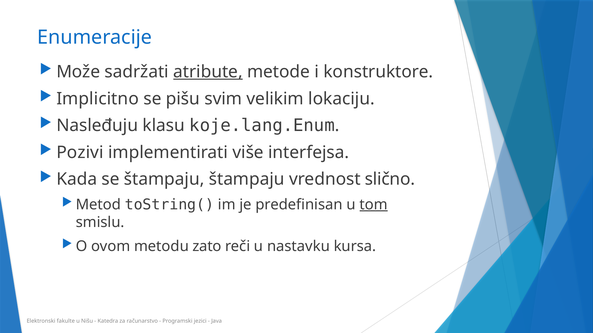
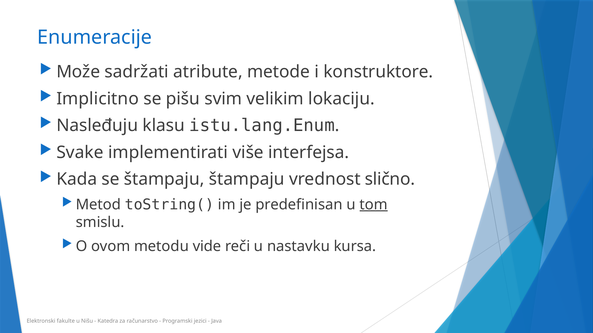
atribute underline: present -> none (208, 72)
koje.lang.Enum: koje.lang.Enum -> istu.lang.Enum (262, 126)
Pozivi: Pozivi -> Svake (80, 153)
zato: zato -> vide (207, 247)
